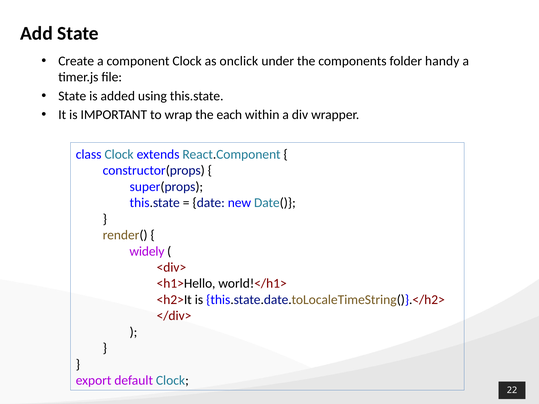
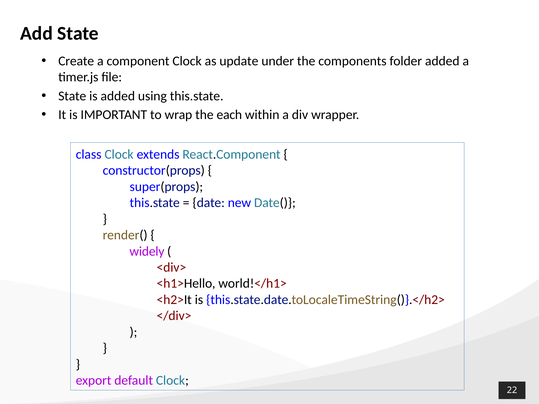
onclick: onclick -> update (239, 61)
folder handy: handy -> added (442, 61)
